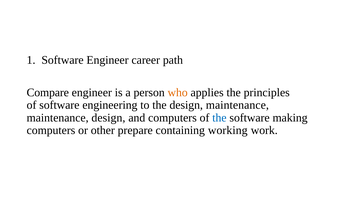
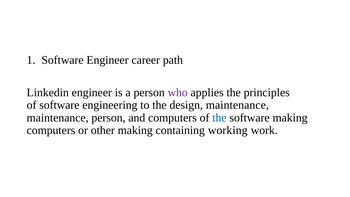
Compare: Compare -> Linkedin (48, 92)
who colour: orange -> purple (178, 92)
maintenance design: design -> person (108, 118)
other prepare: prepare -> making (135, 130)
